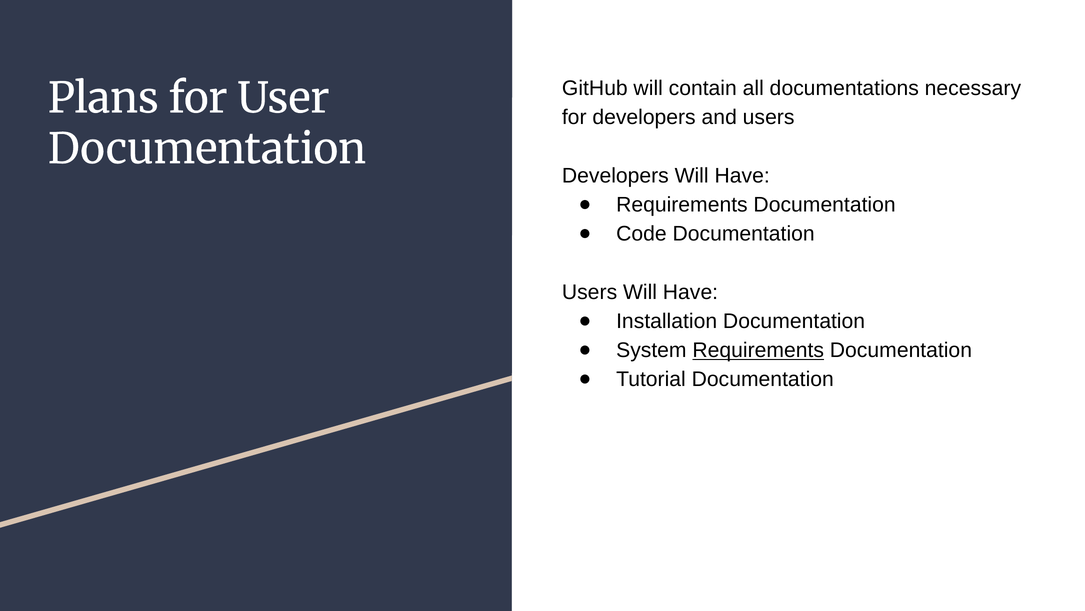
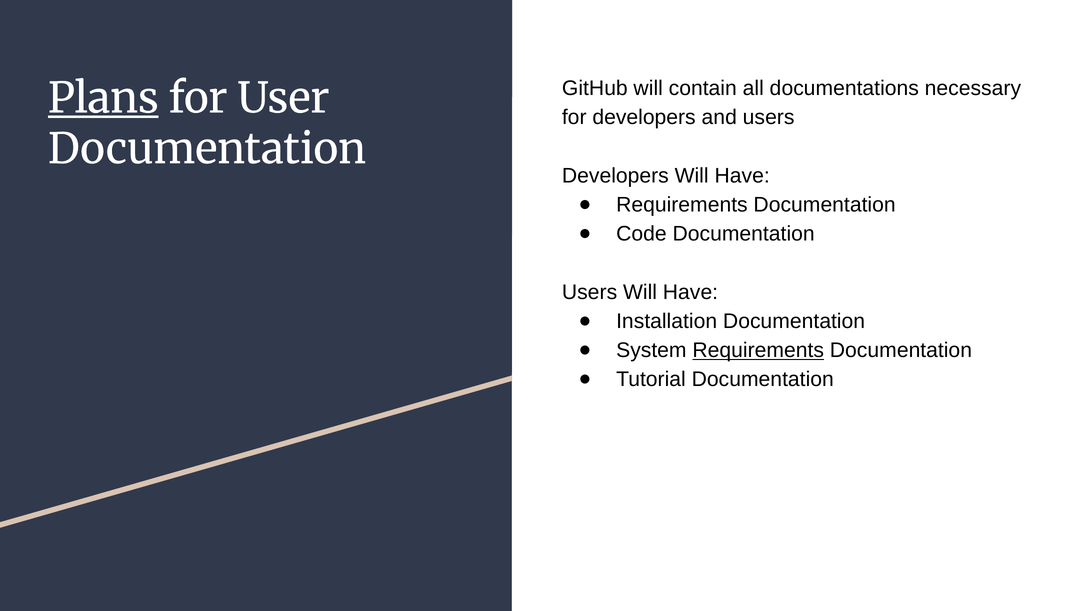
Plans underline: none -> present (103, 99)
